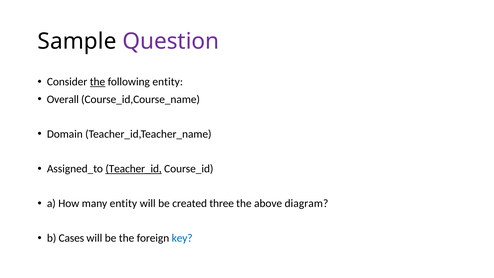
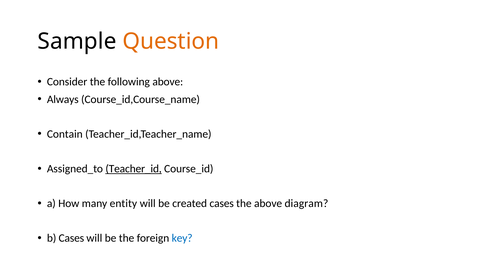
Question colour: purple -> orange (171, 41)
the underline: present -> none (98, 82)
following entity: entity -> above (168, 82)
Overall: Overall -> Always (63, 99)
Domain: Domain -> Contain (65, 134)
created three: three -> cases (222, 203)
